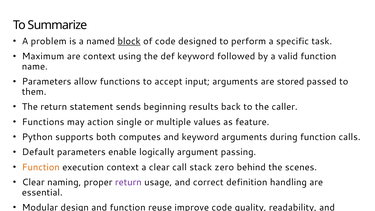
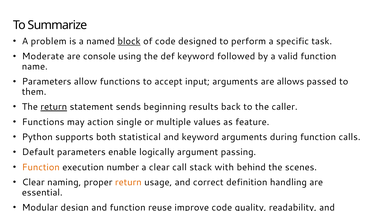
Maximum: Maximum -> Moderate (43, 56)
are context: context -> console (99, 56)
stored: stored -> allows (291, 82)
return underline: none -> present (54, 107)
computes: computes -> statistical (140, 137)
execution context: context -> number (123, 167)
zero: zero -> with (224, 167)
return colour: purple -> orange (128, 182)
